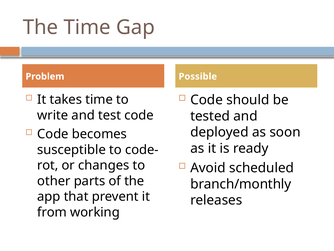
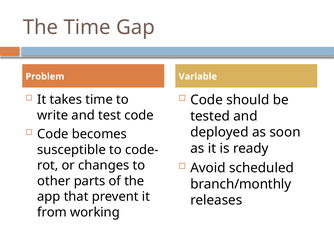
Possible: Possible -> Variable (198, 76)
